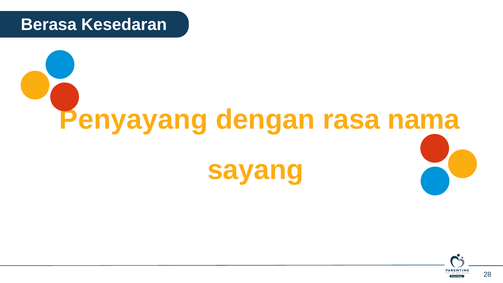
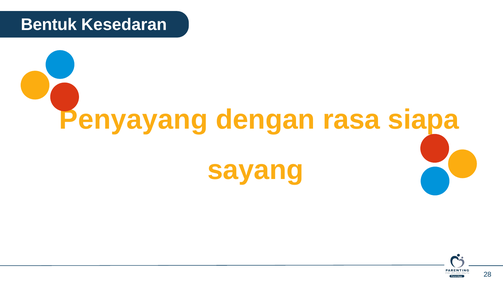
Berasa: Berasa -> Bentuk (49, 25)
nama: nama -> siapa (424, 119)
